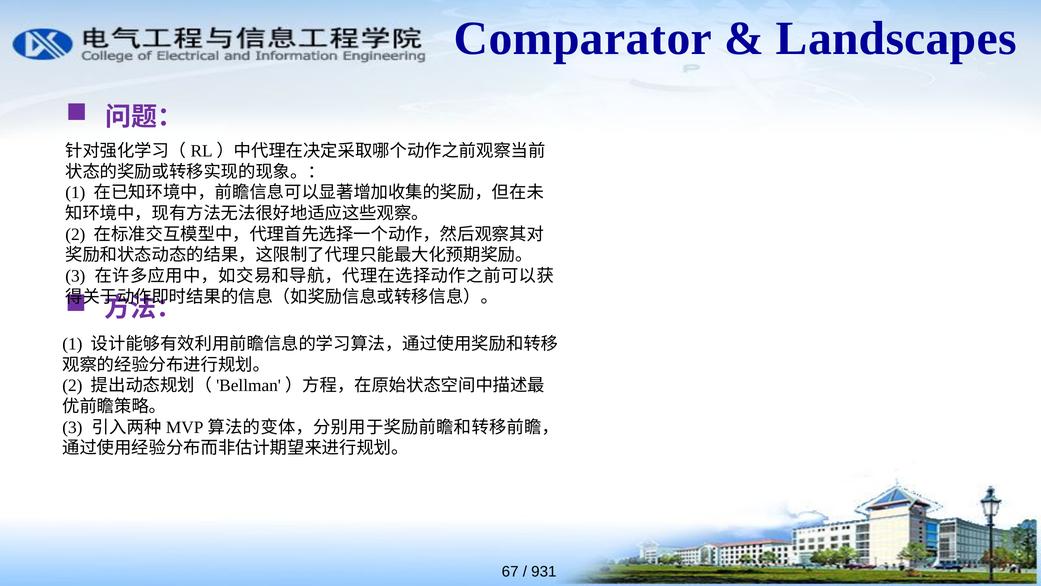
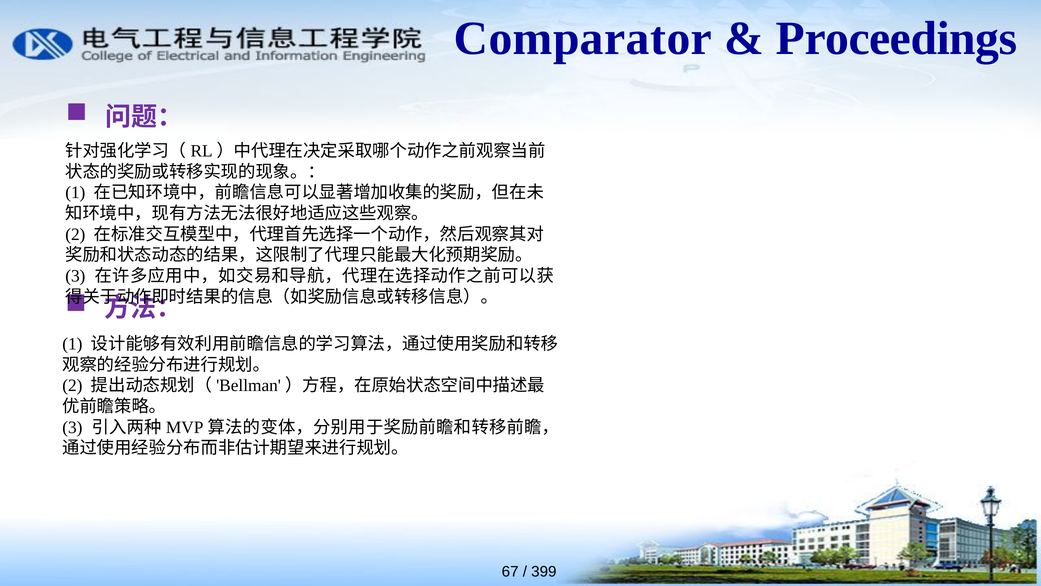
Landscapes: Landscapes -> Proceedings (897, 38)
931: 931 -> 399 (544, 571)
